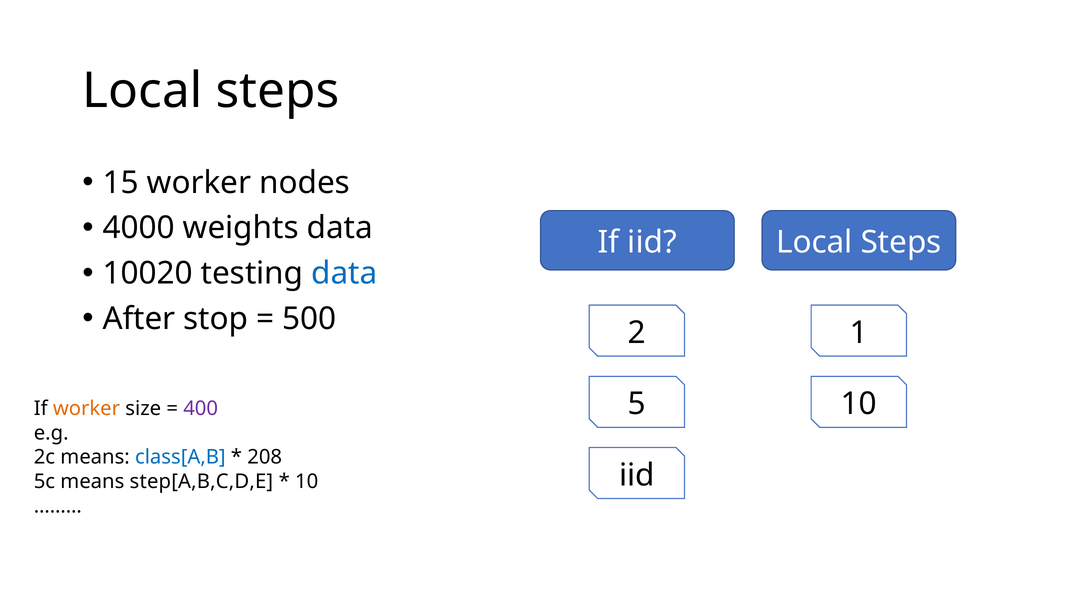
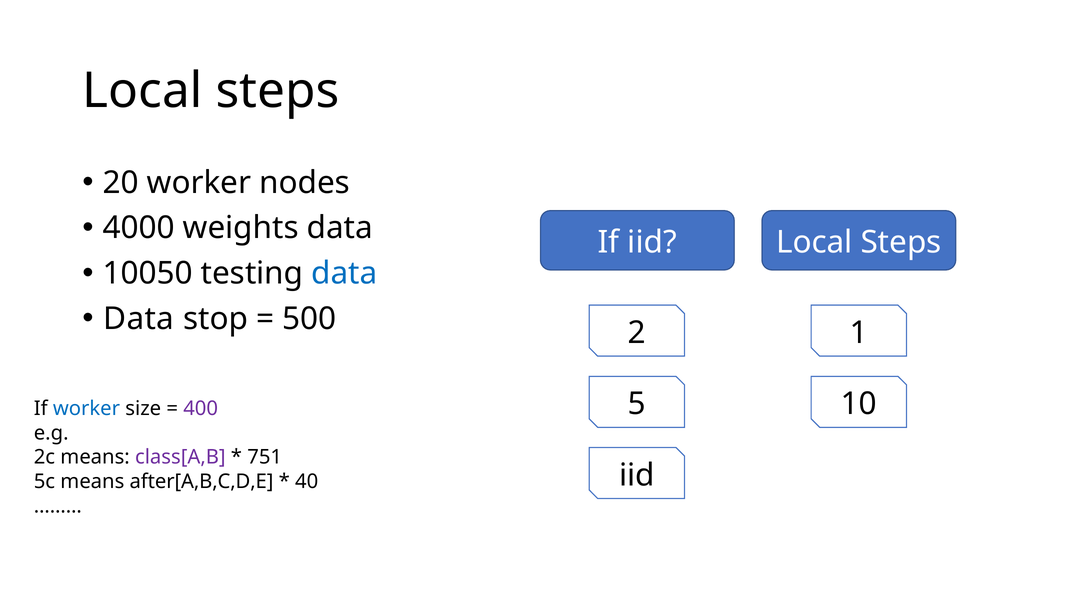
15: 15 -> 20 (121, 183)
10020: 10020 -> 10050 (148, 273)
After: After -> Data (139, 319)
worker colour: orange -> blue (86, 409)
class[A,B colour: blue -> purple (180, 457)
208: 208 -> 751 (265, 457)
step[A,B,C,D,E: step[A,B,C,D,E -> after[A,B,C,D,E (202, 482)
10: 10 -> 40 (307, 482)
